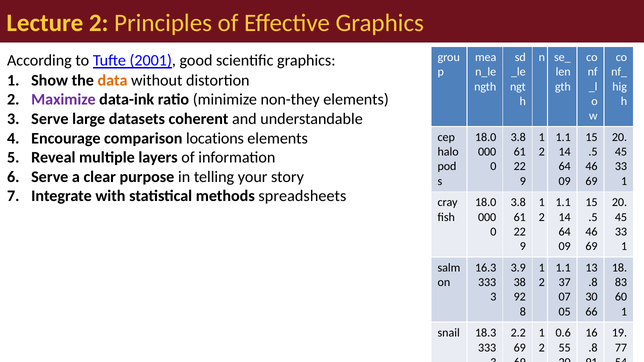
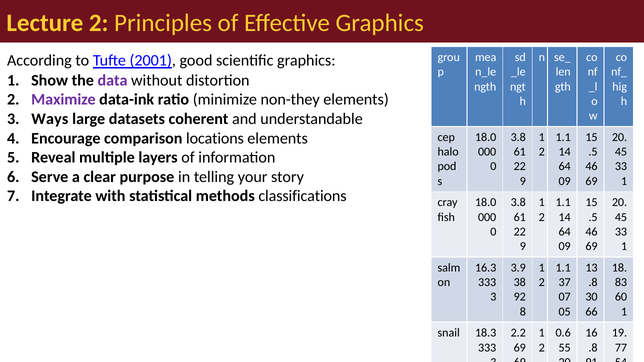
data colour: orange -> purple (113, 80)
Serve: Serve -> Ways (50, 119)
spreadsheets: spreadsheets -> classifications (303, 196)
